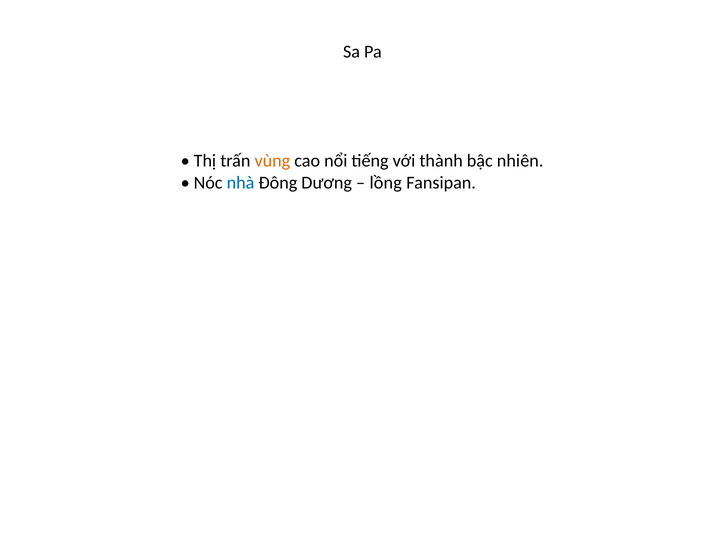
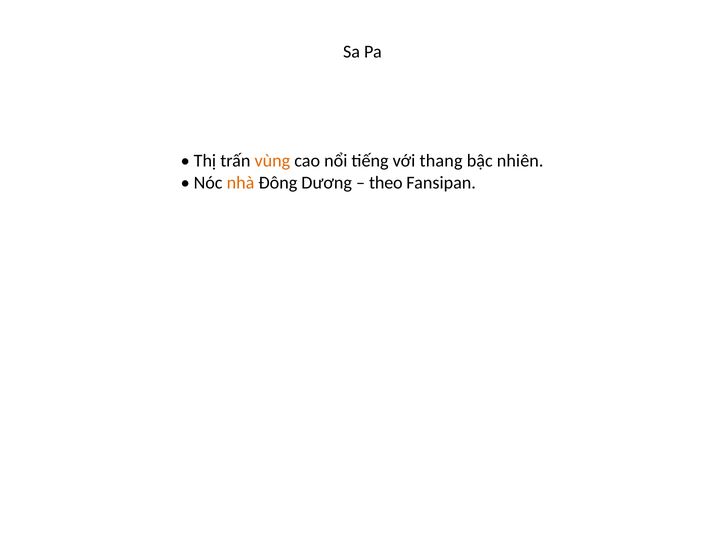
thành: thành -> thang (441, 161)
nhà colour: blue -> orange (241, 182)
lồng: lồng -> theo (386, 182)
